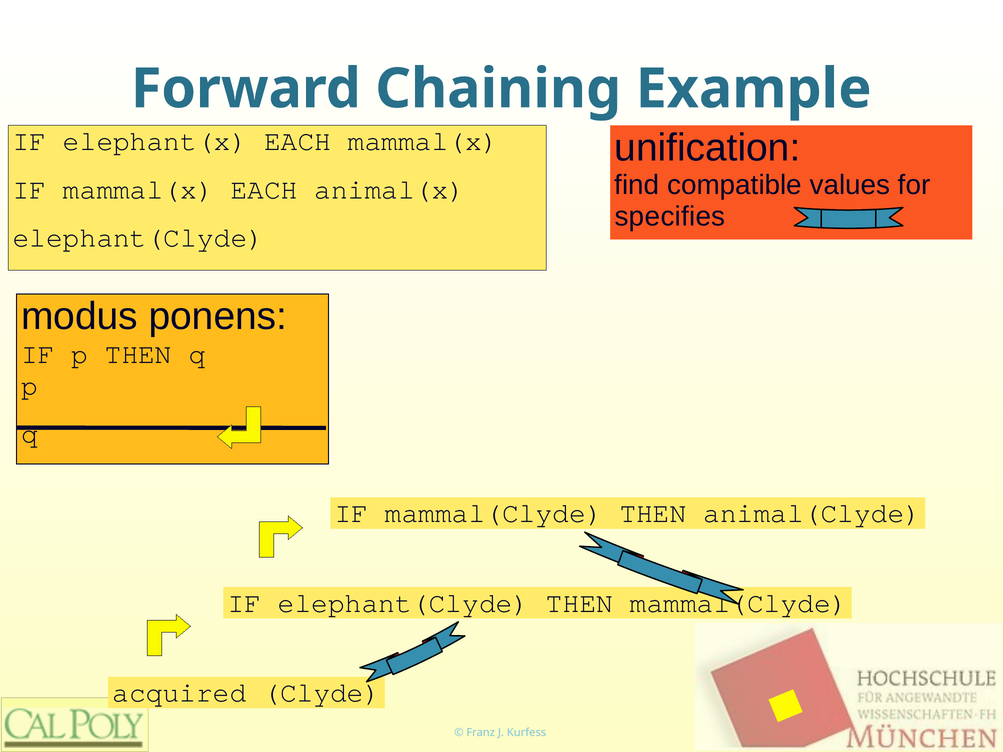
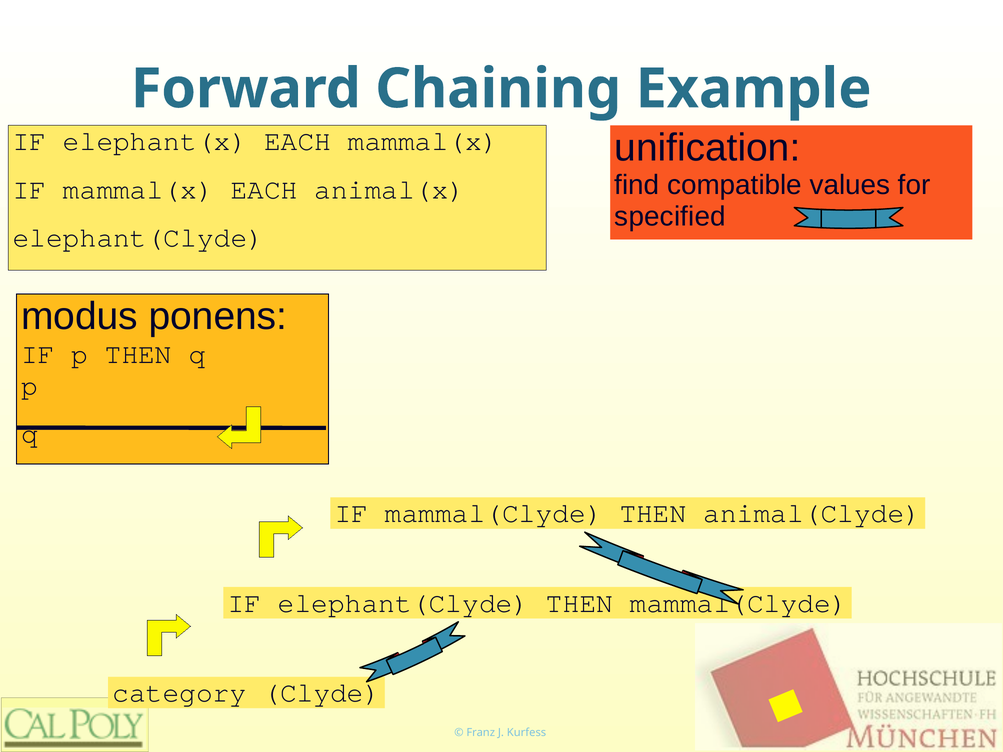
specifies: specifies -> specified (670, 217)
acquired: acquired -> category (179, 693)
